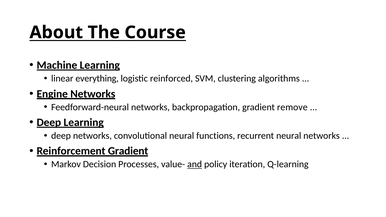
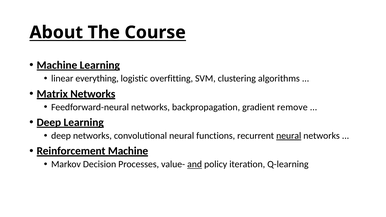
reinforced: reinforced -> overfitting (172, 79)
Engine: Engine -> Matrix (52, 94)
neural underline: none -> present (289, 136)
Reinforcement Gradient: Gradient -> Machine (128, 151)
